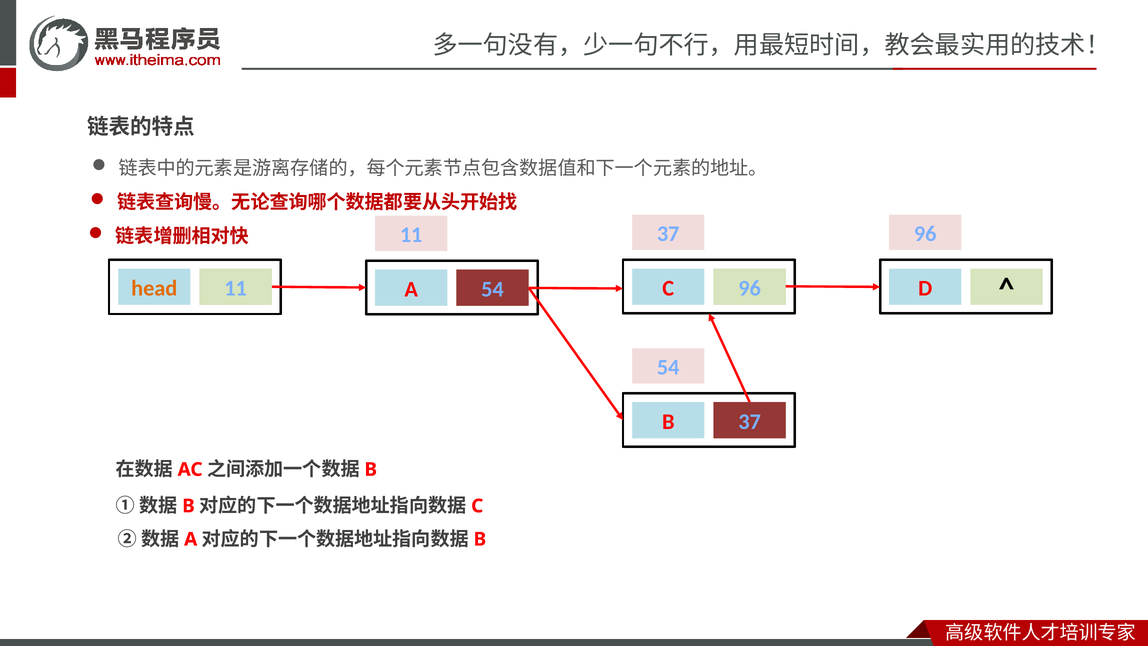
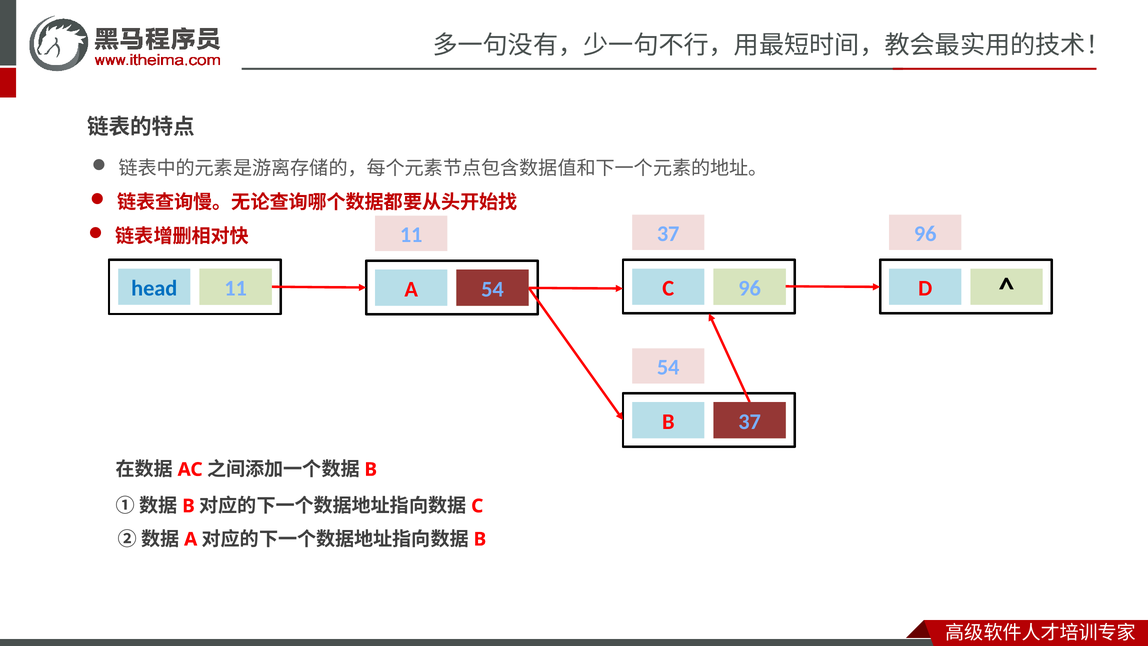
head colour: orange -> blue (154, 288)
